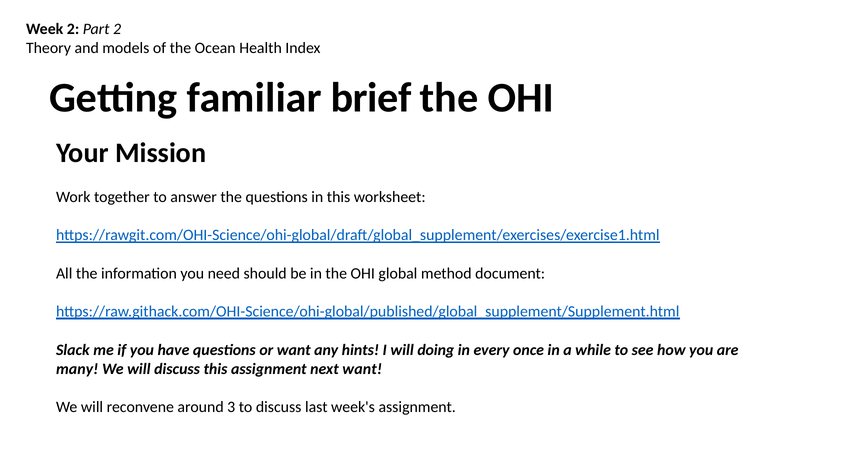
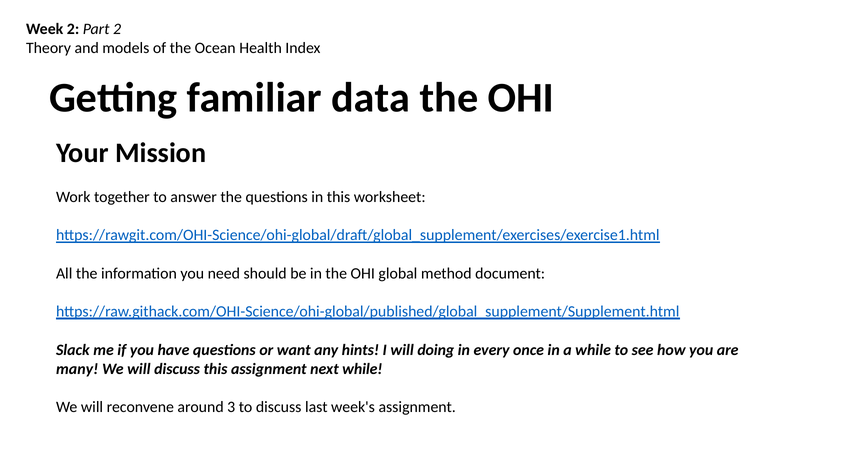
brief: brief -> data (371, 98)
next want: want -> while (362, 369)
